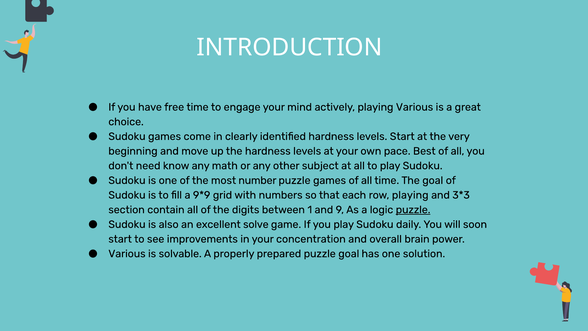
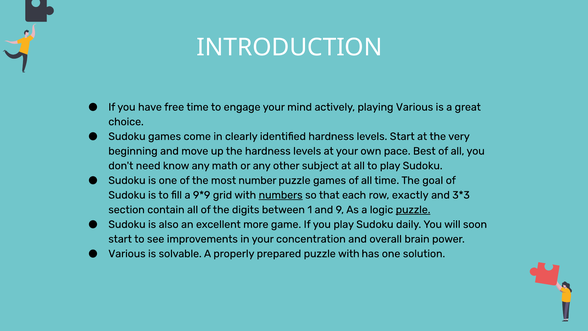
numbers underline: none -> present (281, 195)
row playing: playing -> exactly (410, 195)
solve: solve -> more (256, 224)
puzzle goal: goal -> with (349, 254)
